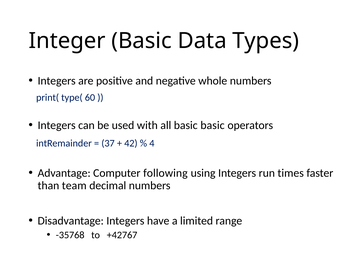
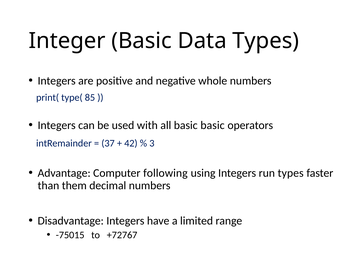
60: 60 -> 85 (90, 97)
4: 4 -> 3 (152, 143)
run times: times -> types (291, 173)
team: team -> them (74, 185)
-35768: -35768 -> -75015 (70, 234)
+42767: +42767 -> +72767 (122, 234)
